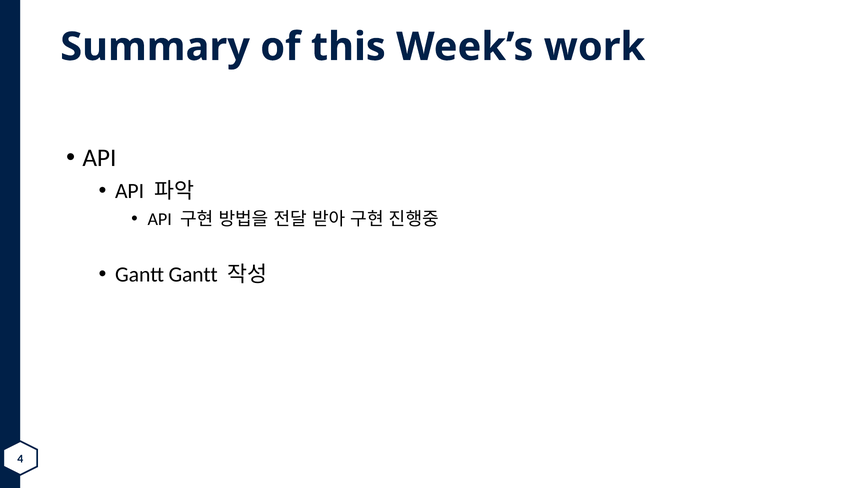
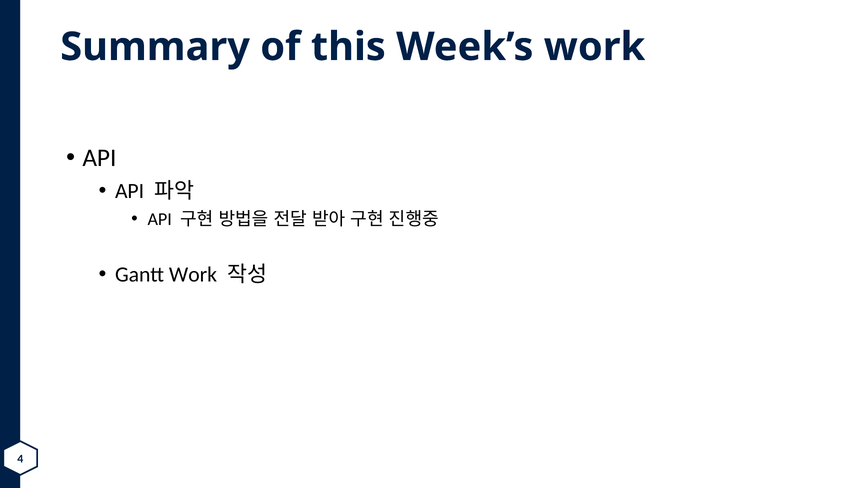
Gantt Gantt: Gantt -> Work (193, 275)
